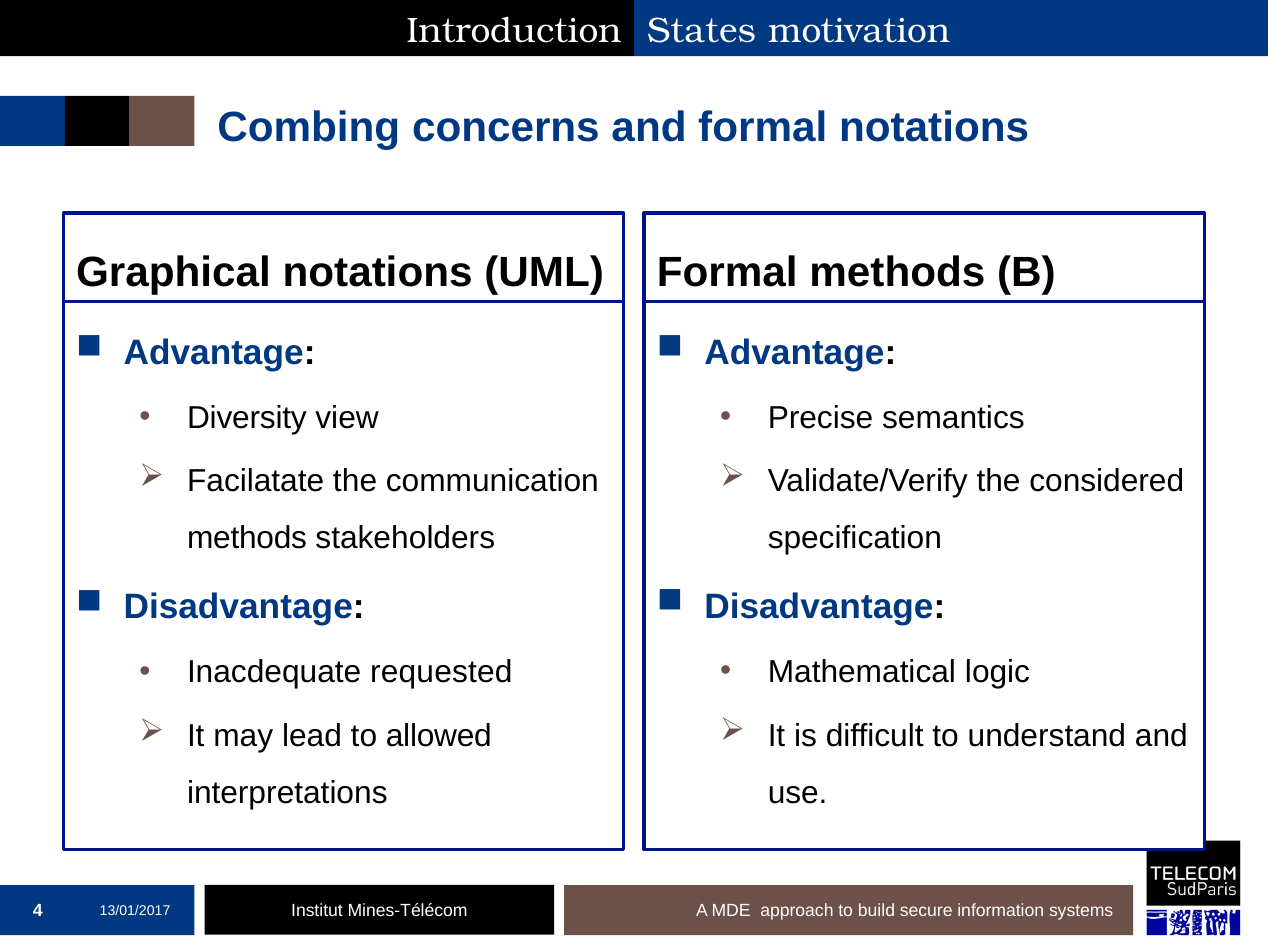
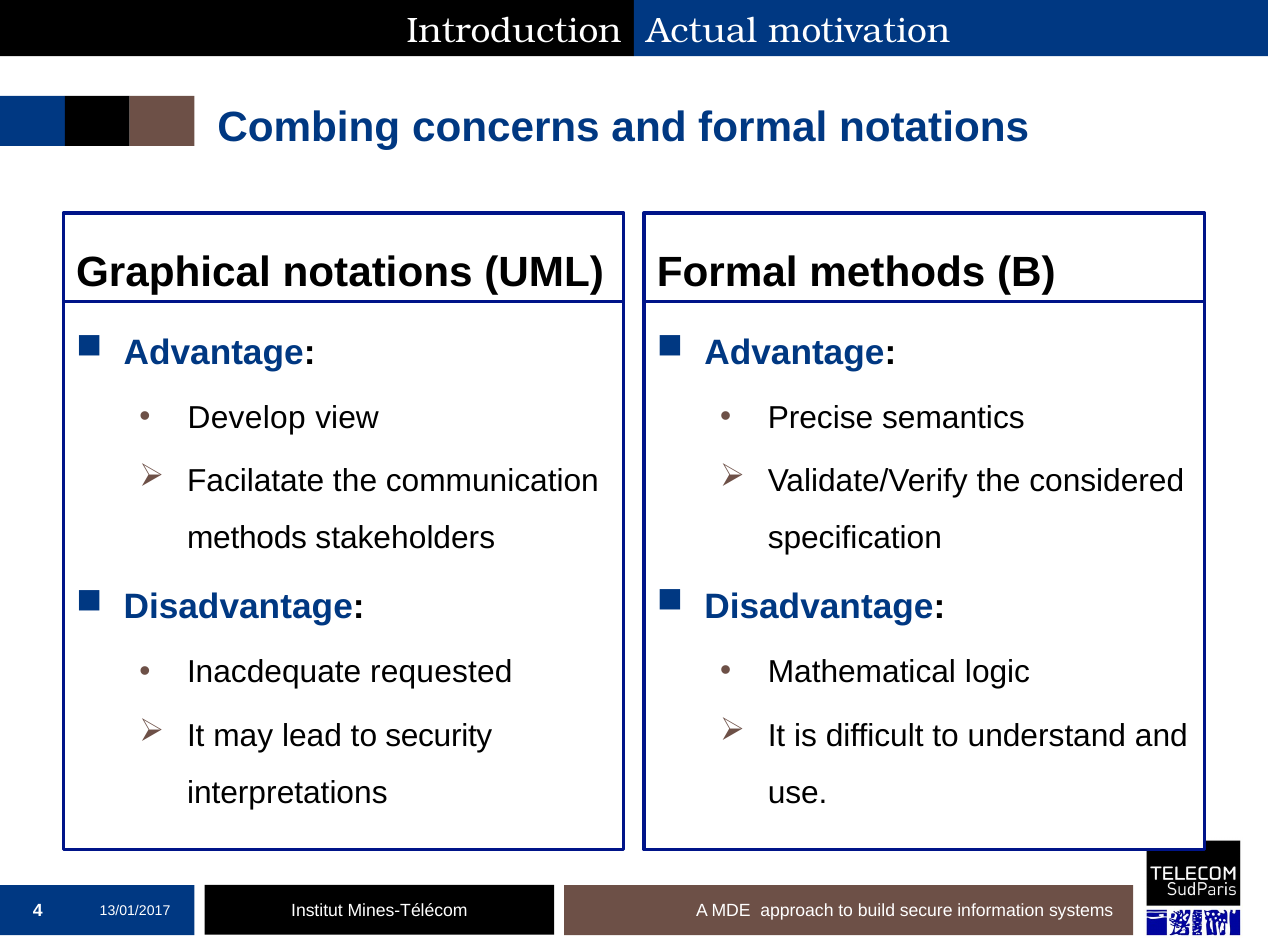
States: States -> Actual (702, 30)
Diversity: Diversity -> Develop (247, 418)
allowed: allowed -> security (439, 736)
